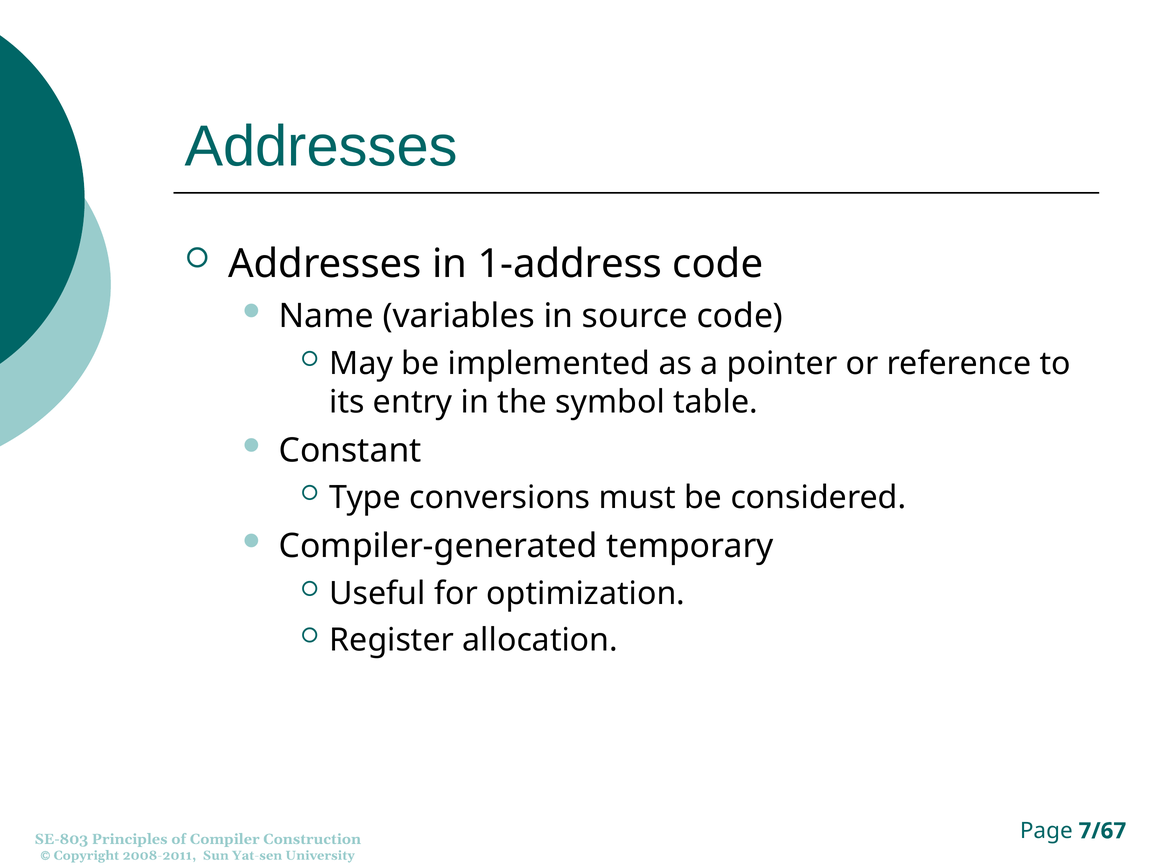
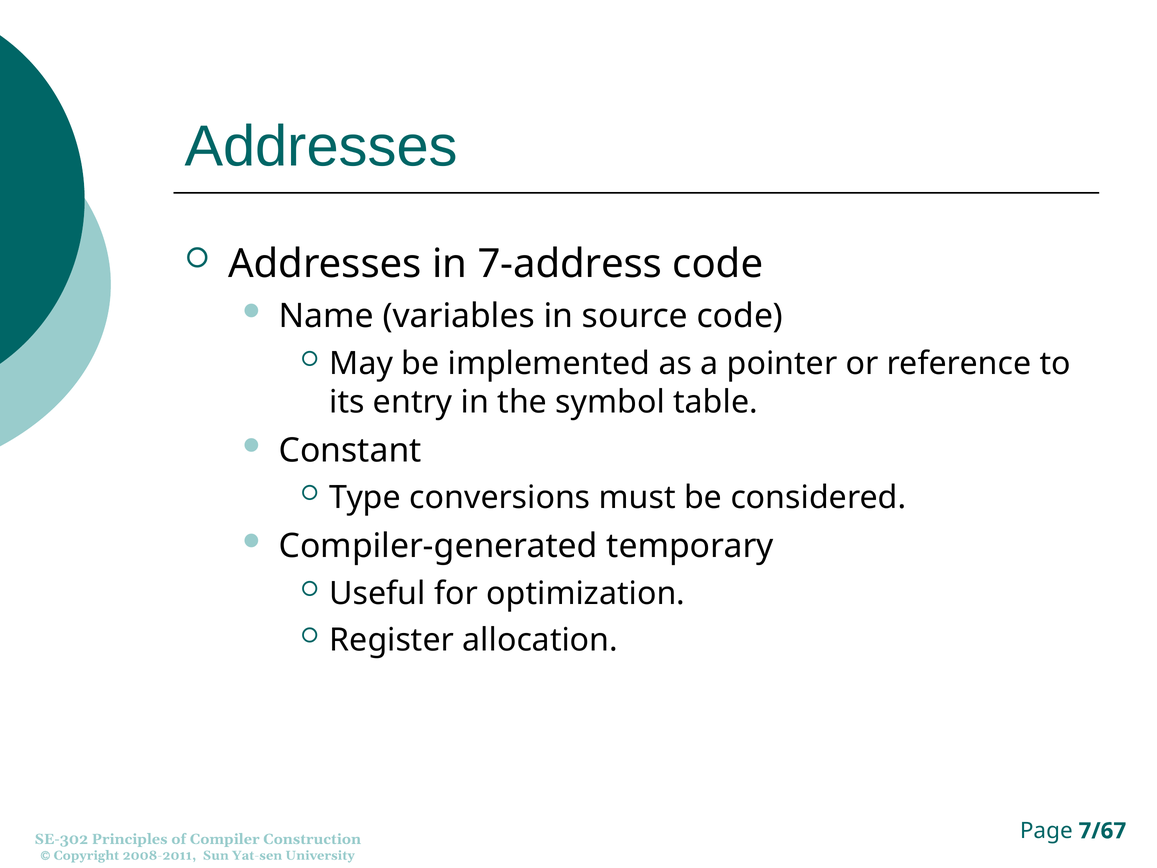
1-address: 1-address -> 7-address (570, 264)
SE-803: SE-803 -> SE-302 (61, 839)
